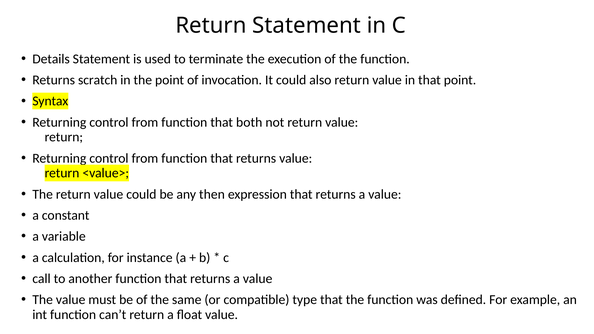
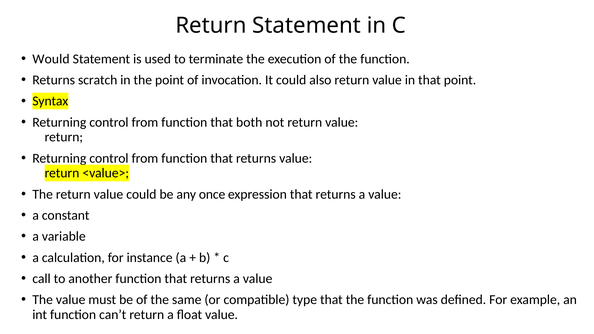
Details: Details -> Would (51, 59)
then: then -> once (212, 194)
